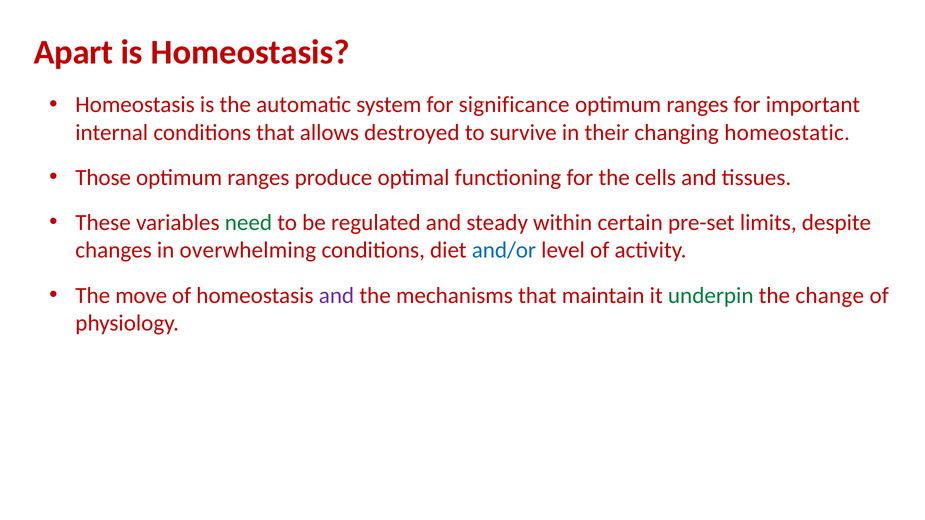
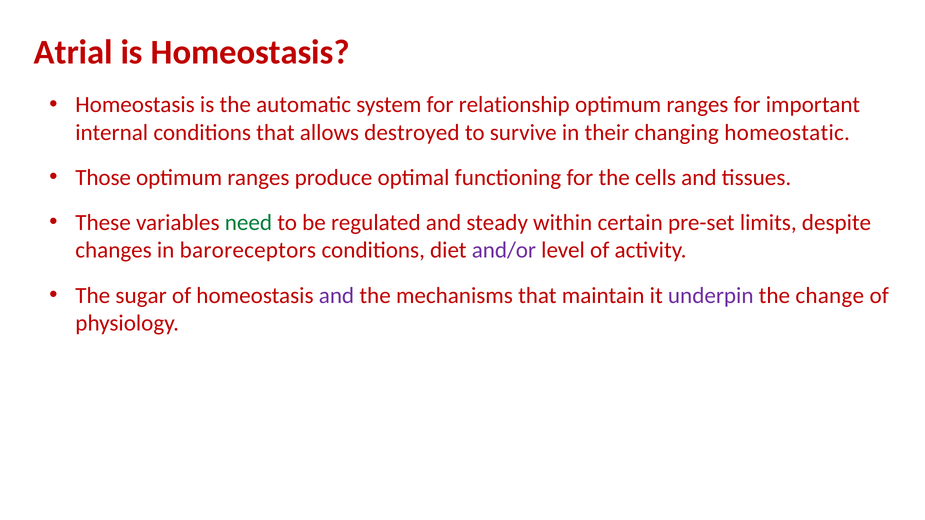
Apart: Apart -> Atrial (73, 52)
significance: significance -> relationship (514, 105)
overwhelming: overwhelming -> baroreceptors (248, 250)
and/or colour: blue -> purple (504, 250)
move: move -> sugar (141, 296)
underpin colour: green -> purple (711, 296)
